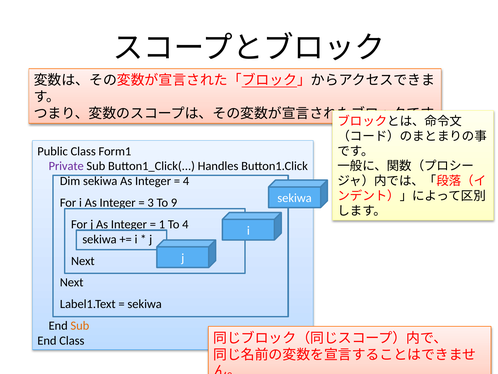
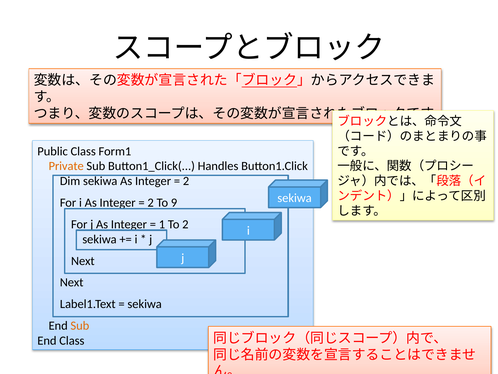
Private colour: purple -> orange (66, 166)
4: 4 -> 2 (186, 181)
3: 3 -> 2 (151, 202)
To 4: 4 -> 2 (185, 224)
